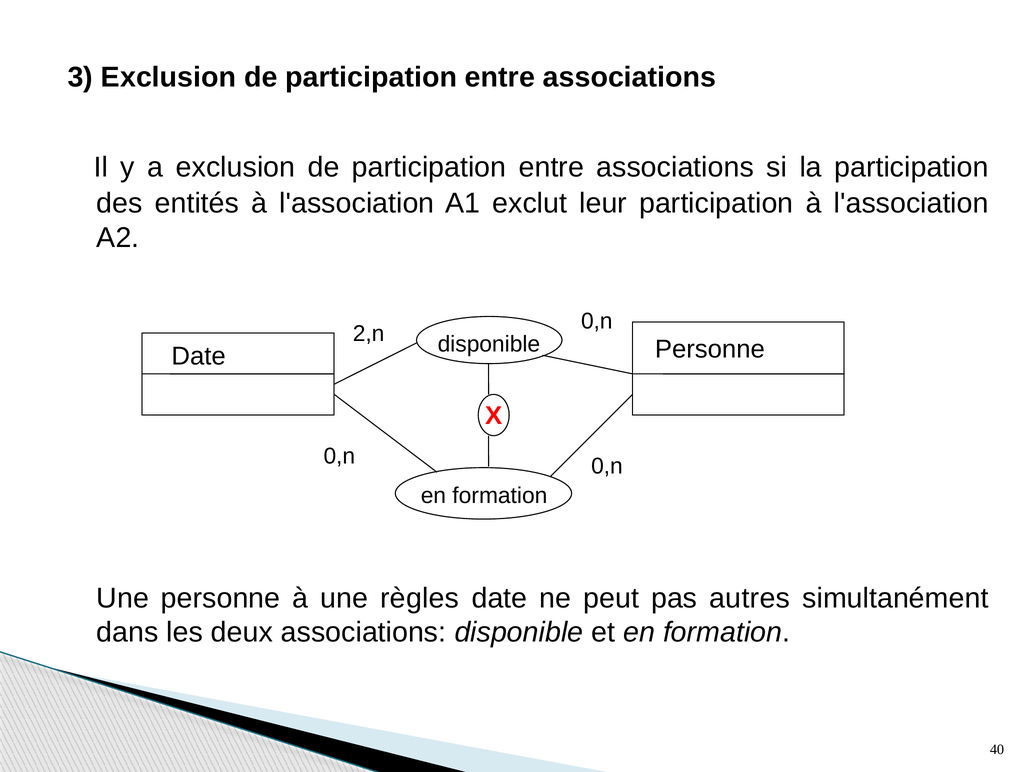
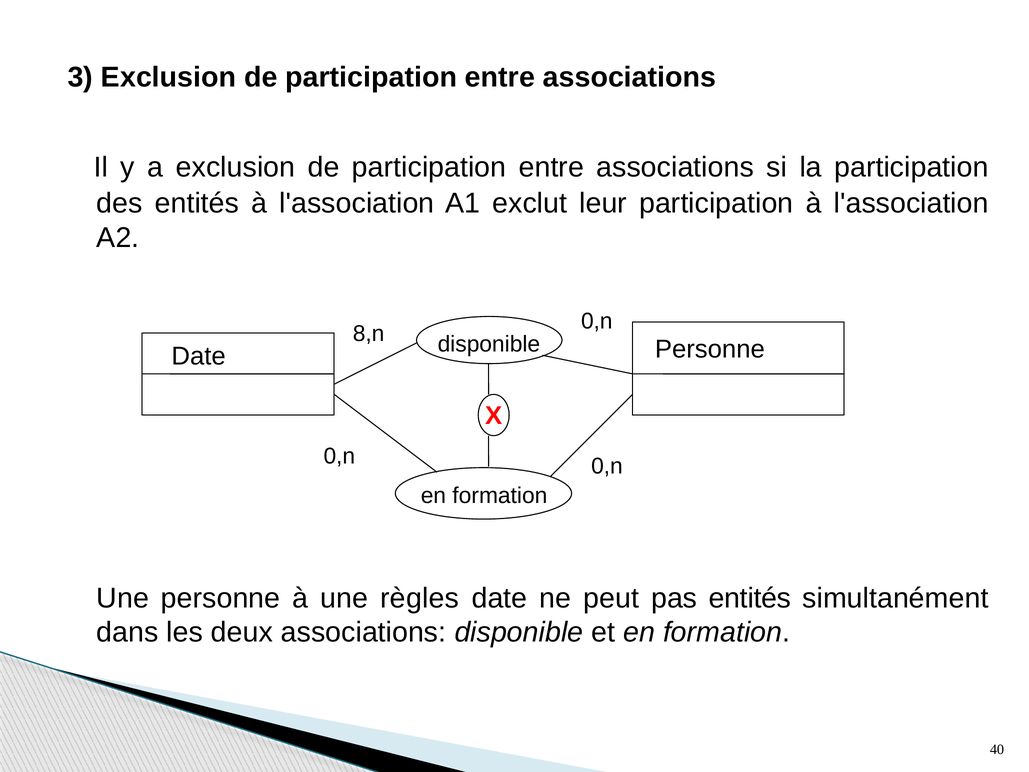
2,n: 2,n -> 8,n (369, 333)
pas autres: autres -> entités (750, 598)
